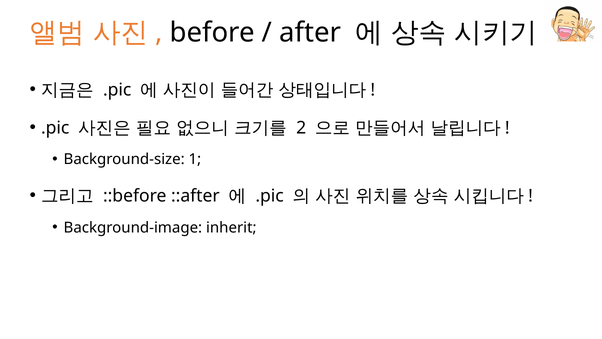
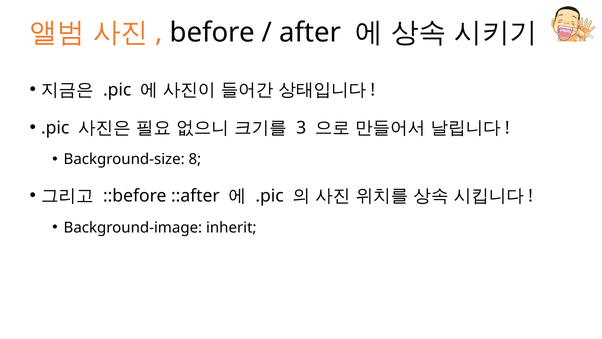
2: 2 -> 3 (301, 128)
1: 1 -> 8 (195, 159)
